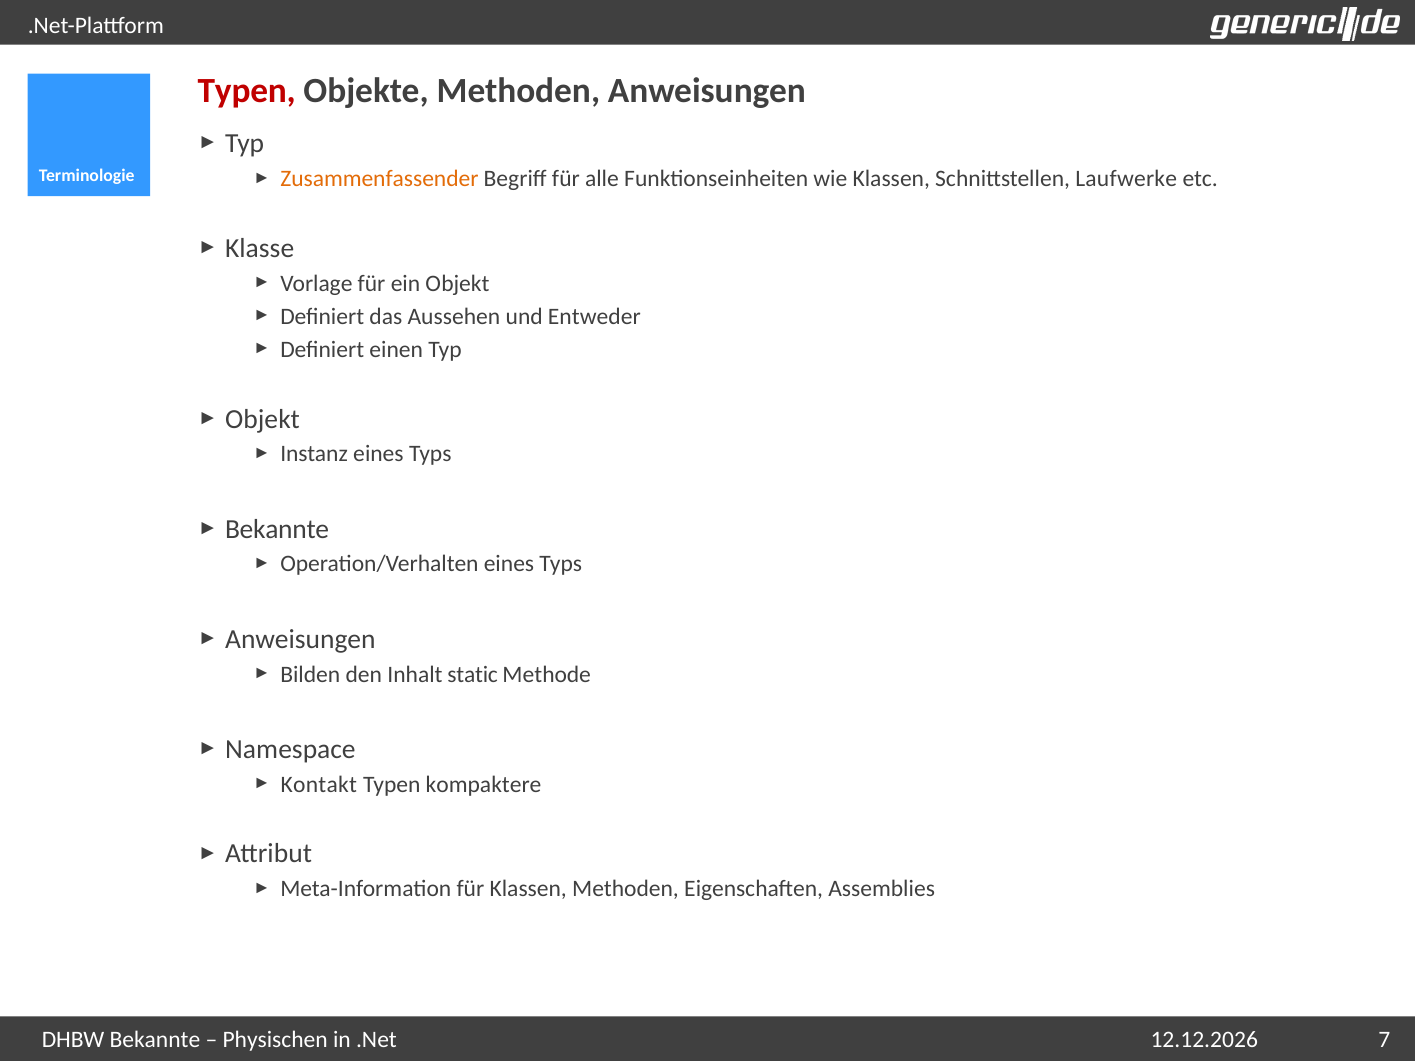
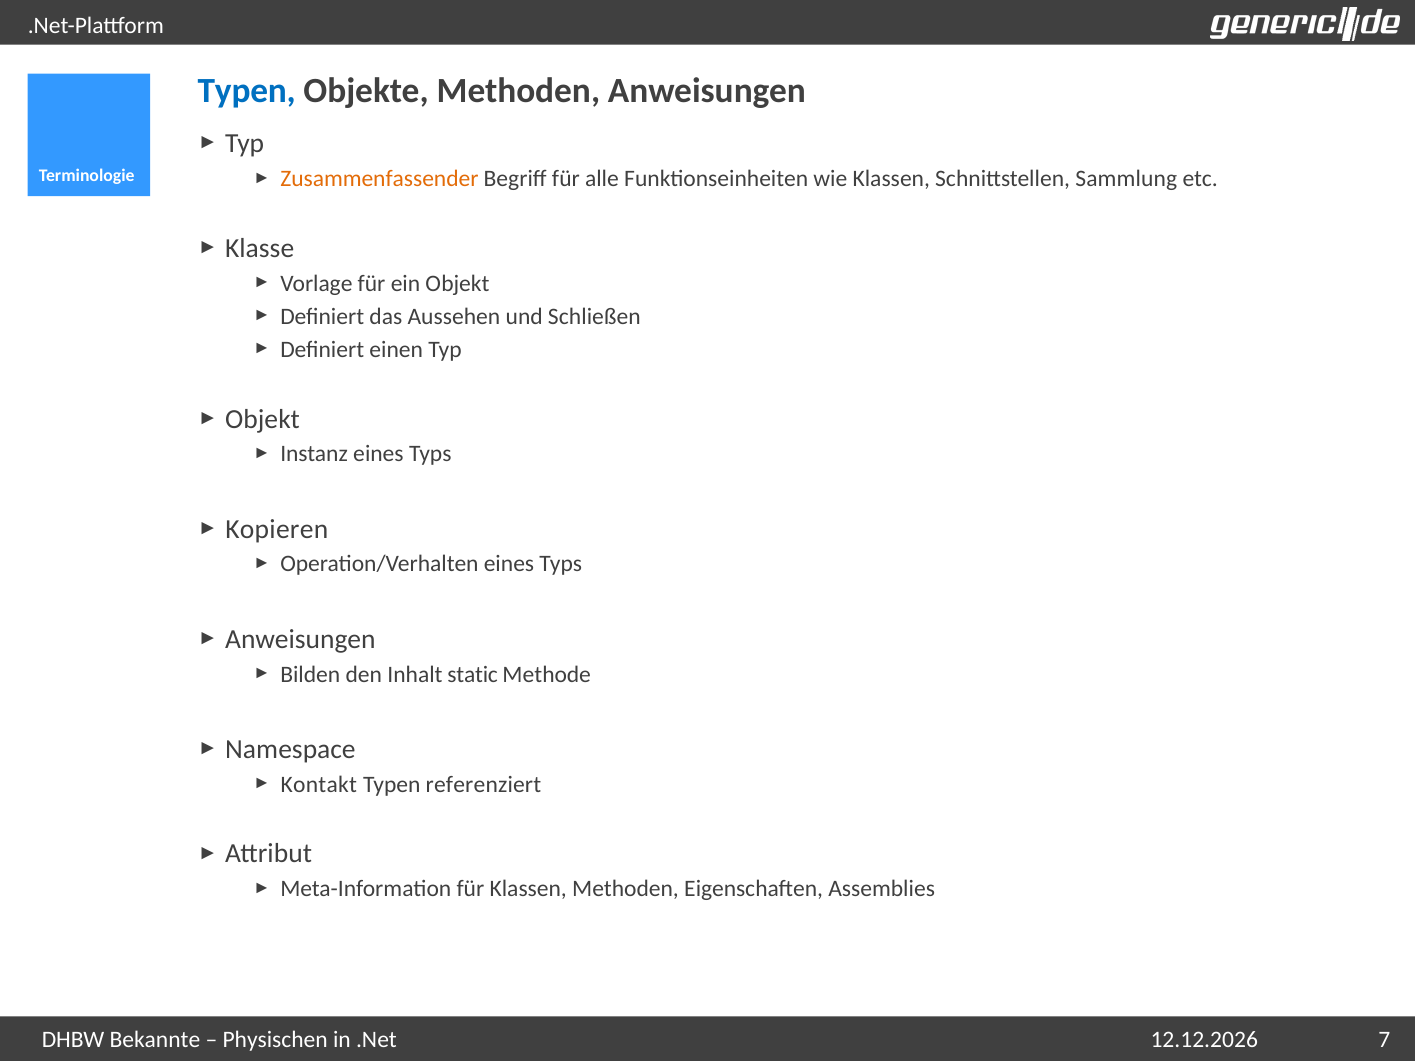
Typen colour: red -> blue (247, 91)
Laufwerke: Laufwerke -> Sammlung (1126, 179)
Entweder: Entweder -> Schließen (594, 317)
Bekannte: Bekannte -> Kopieren (277, 529)
kompaktere: kompaktere -> referenziert (483, 785)
